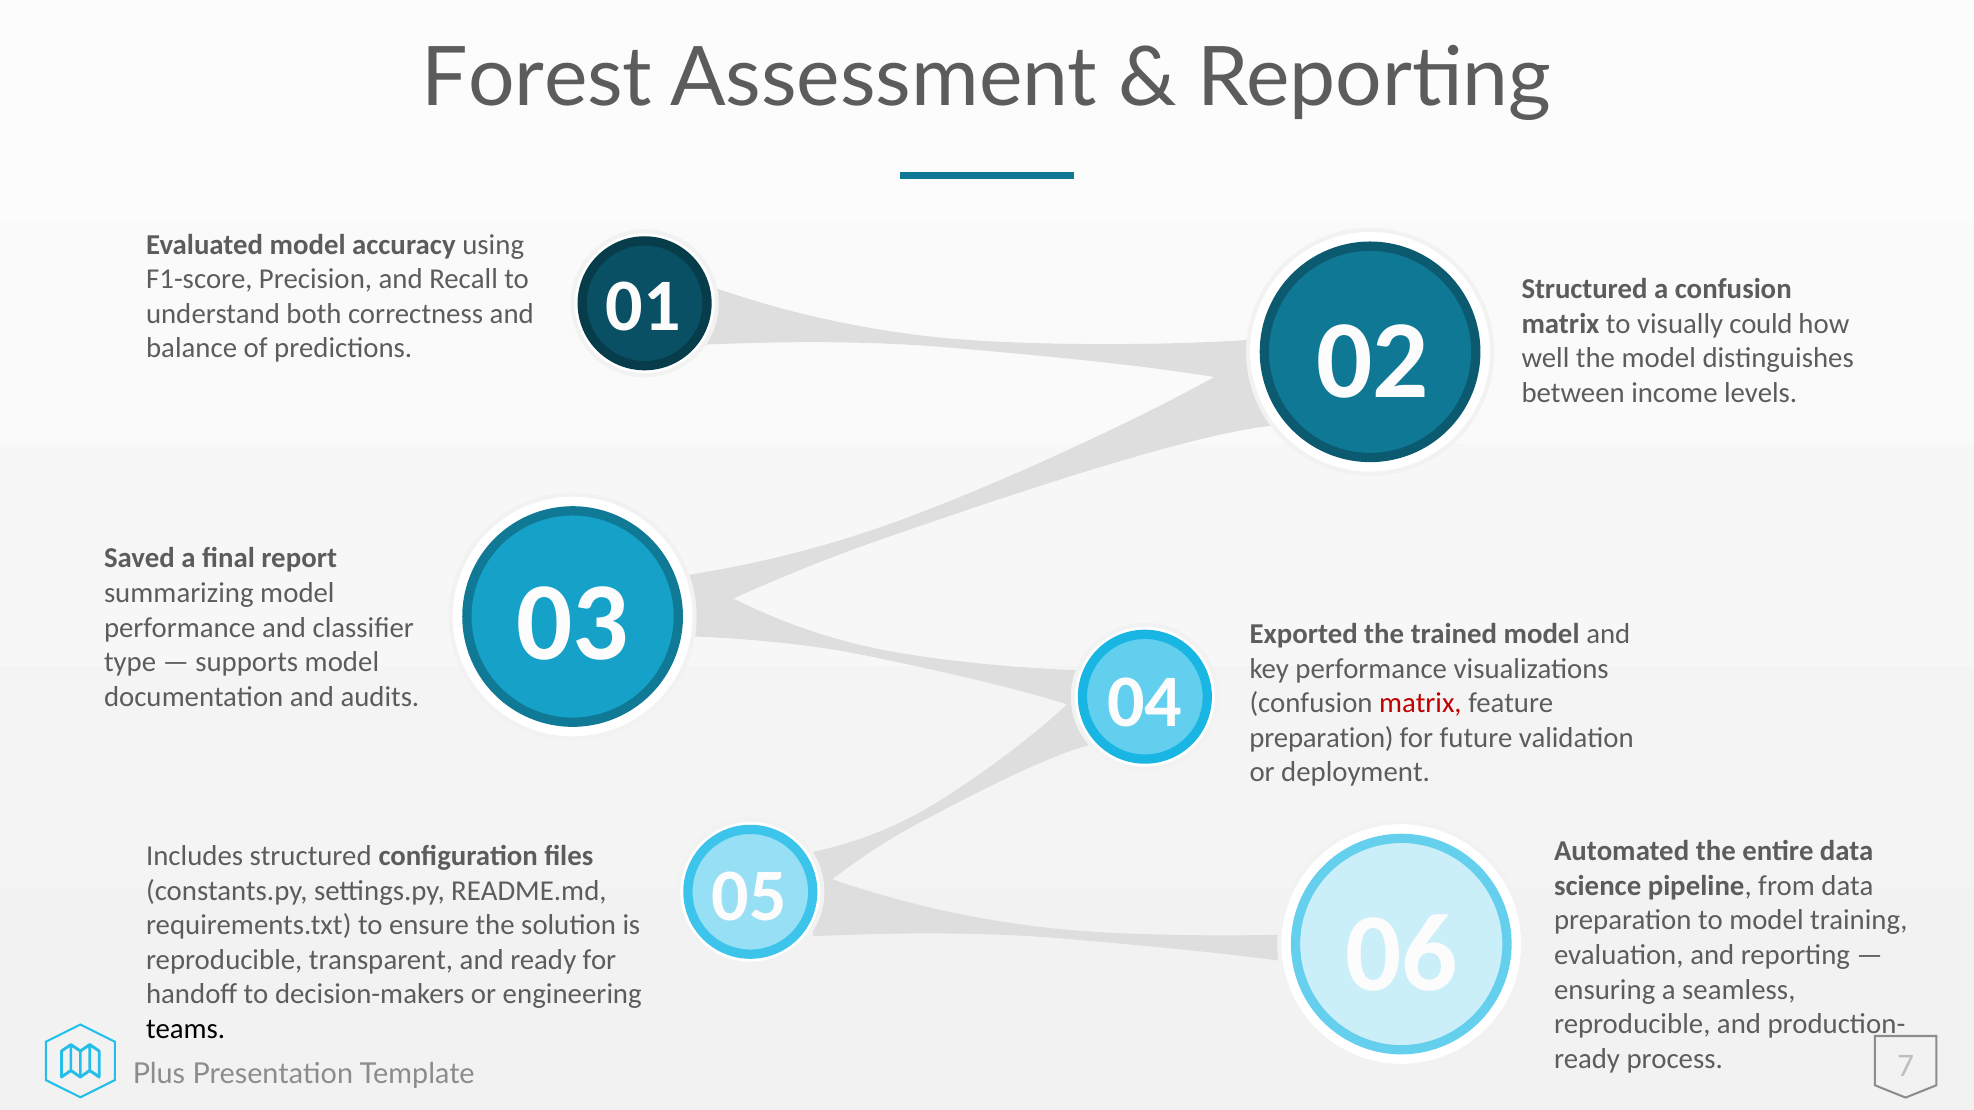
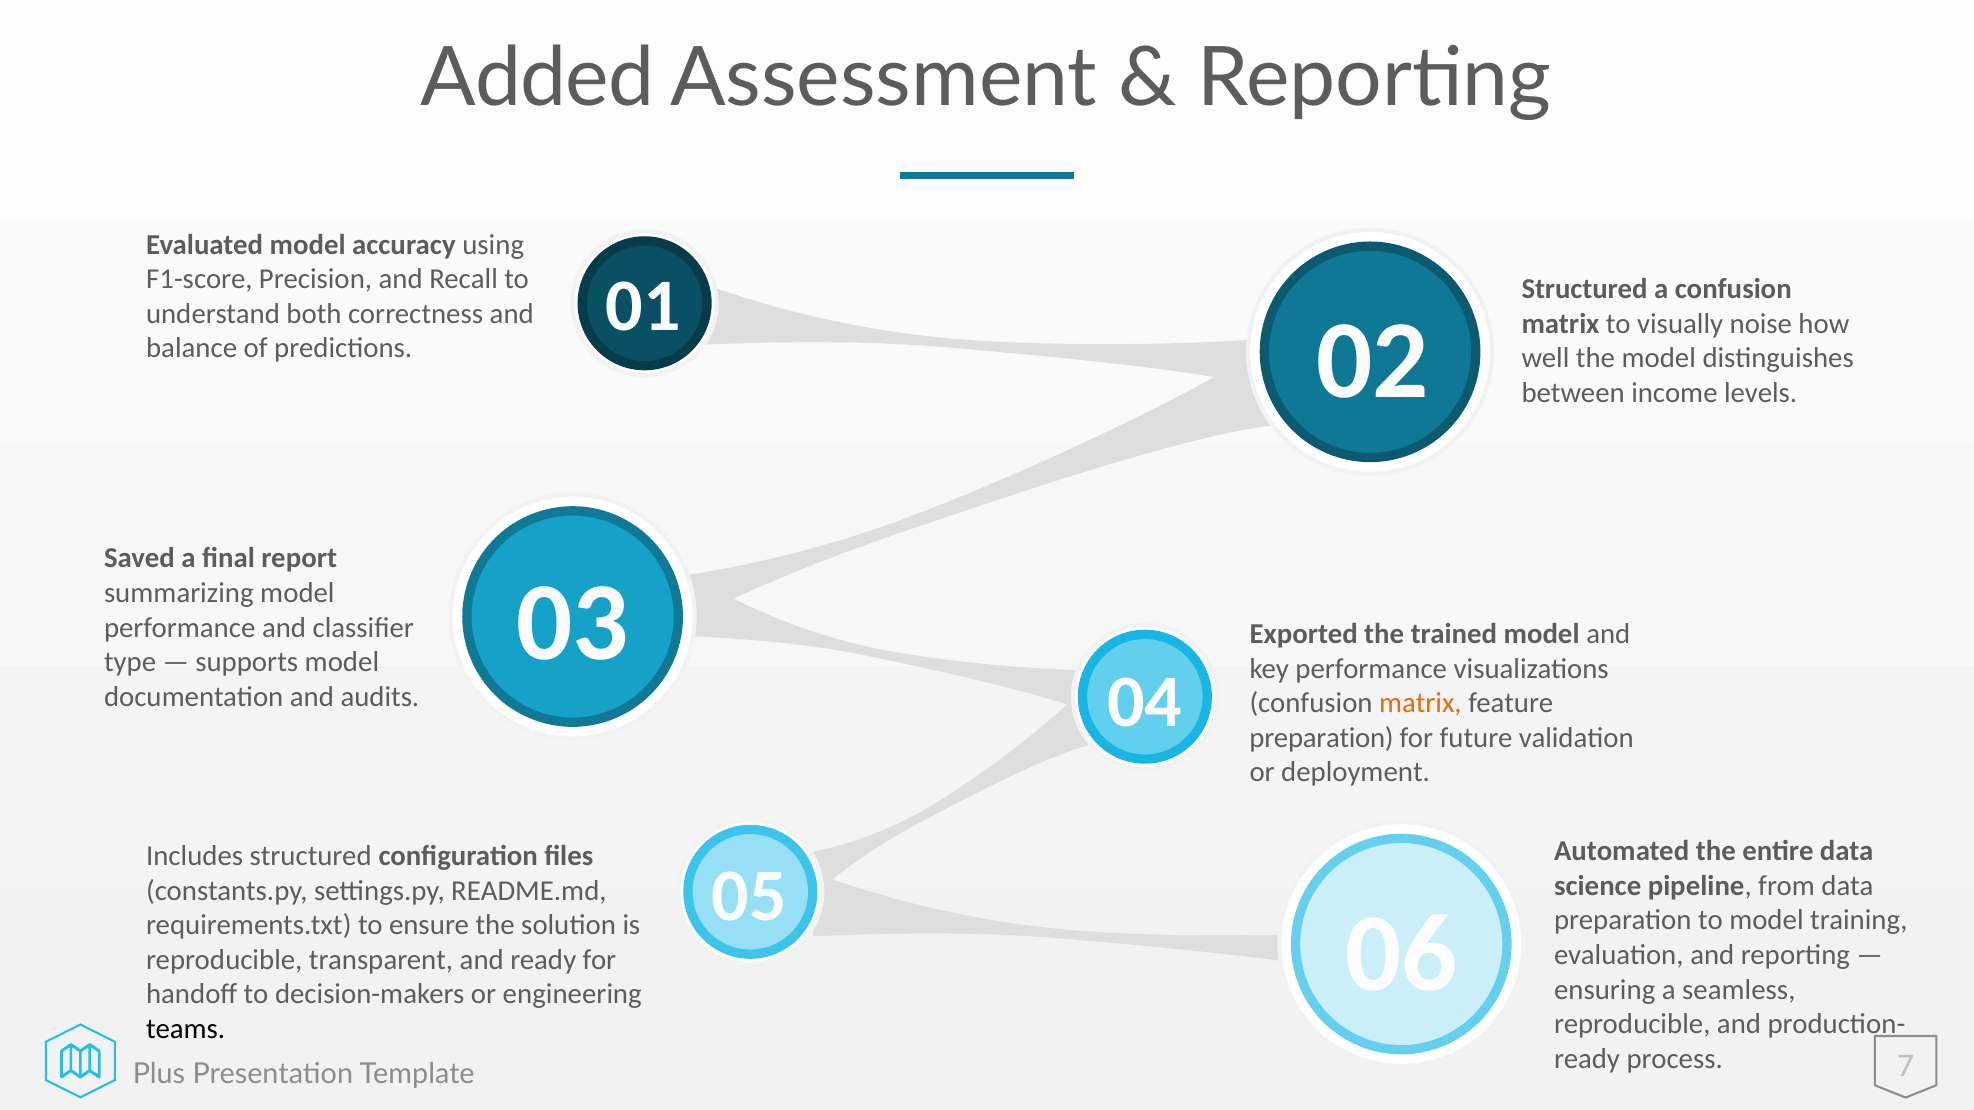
Forest: Forest -> Added (537, 78)
could: could -> noise (1761, 324)
matrix colour: red -> orange (1420, 704)
